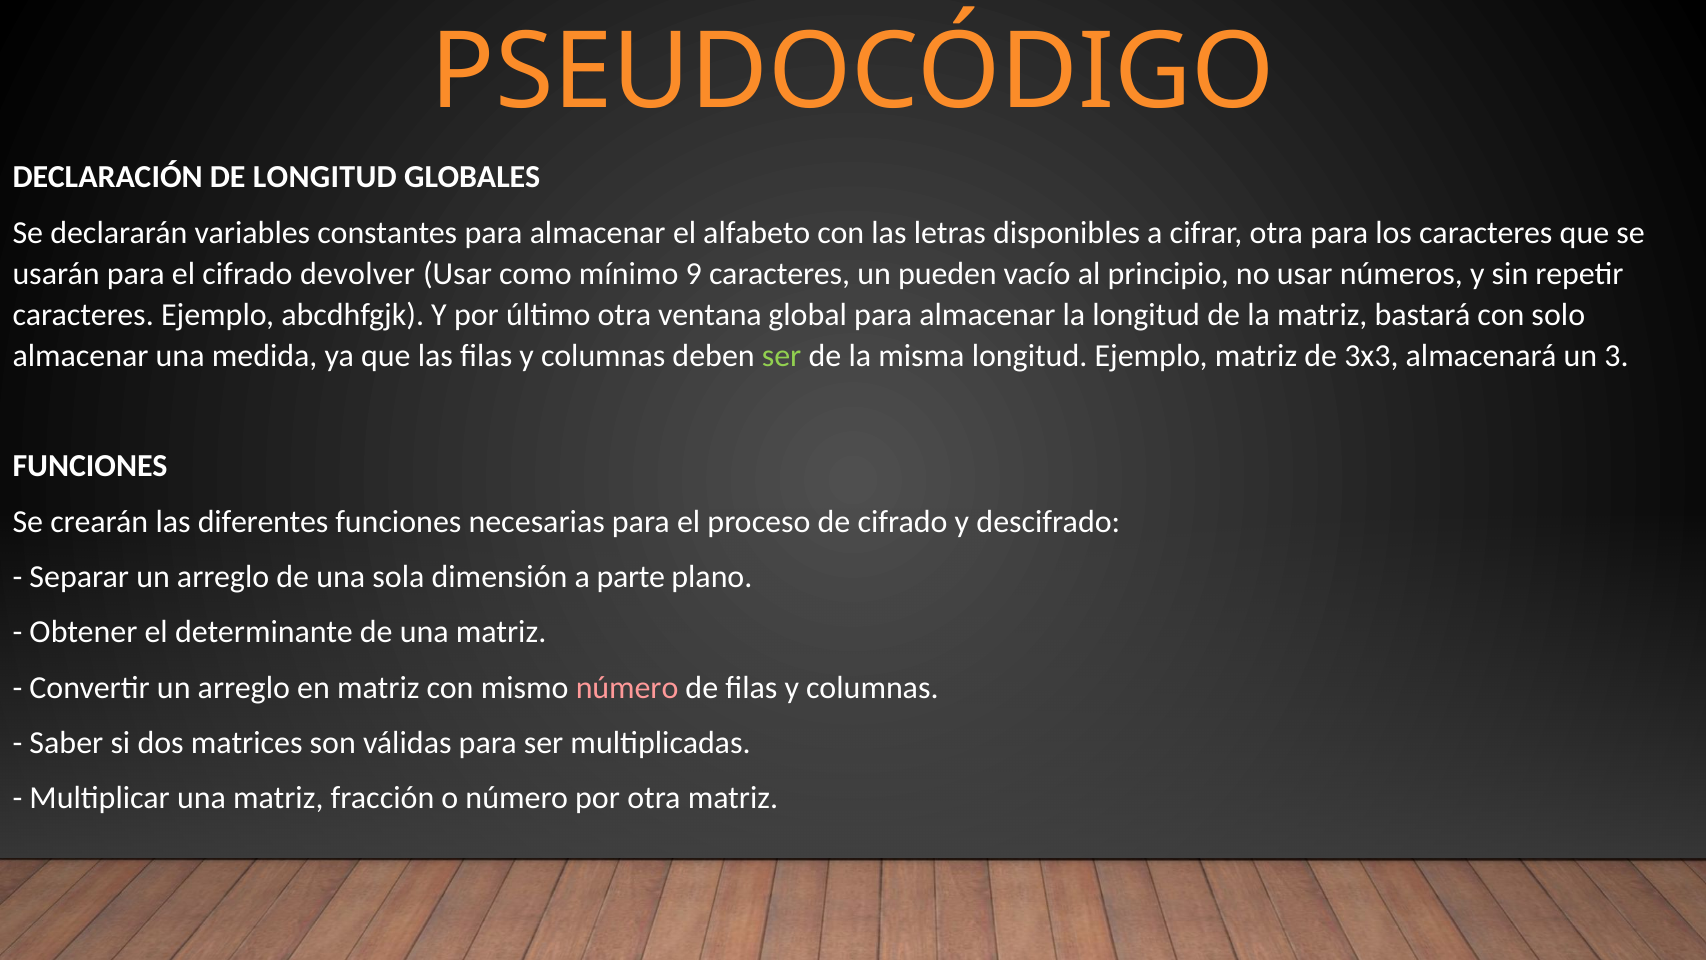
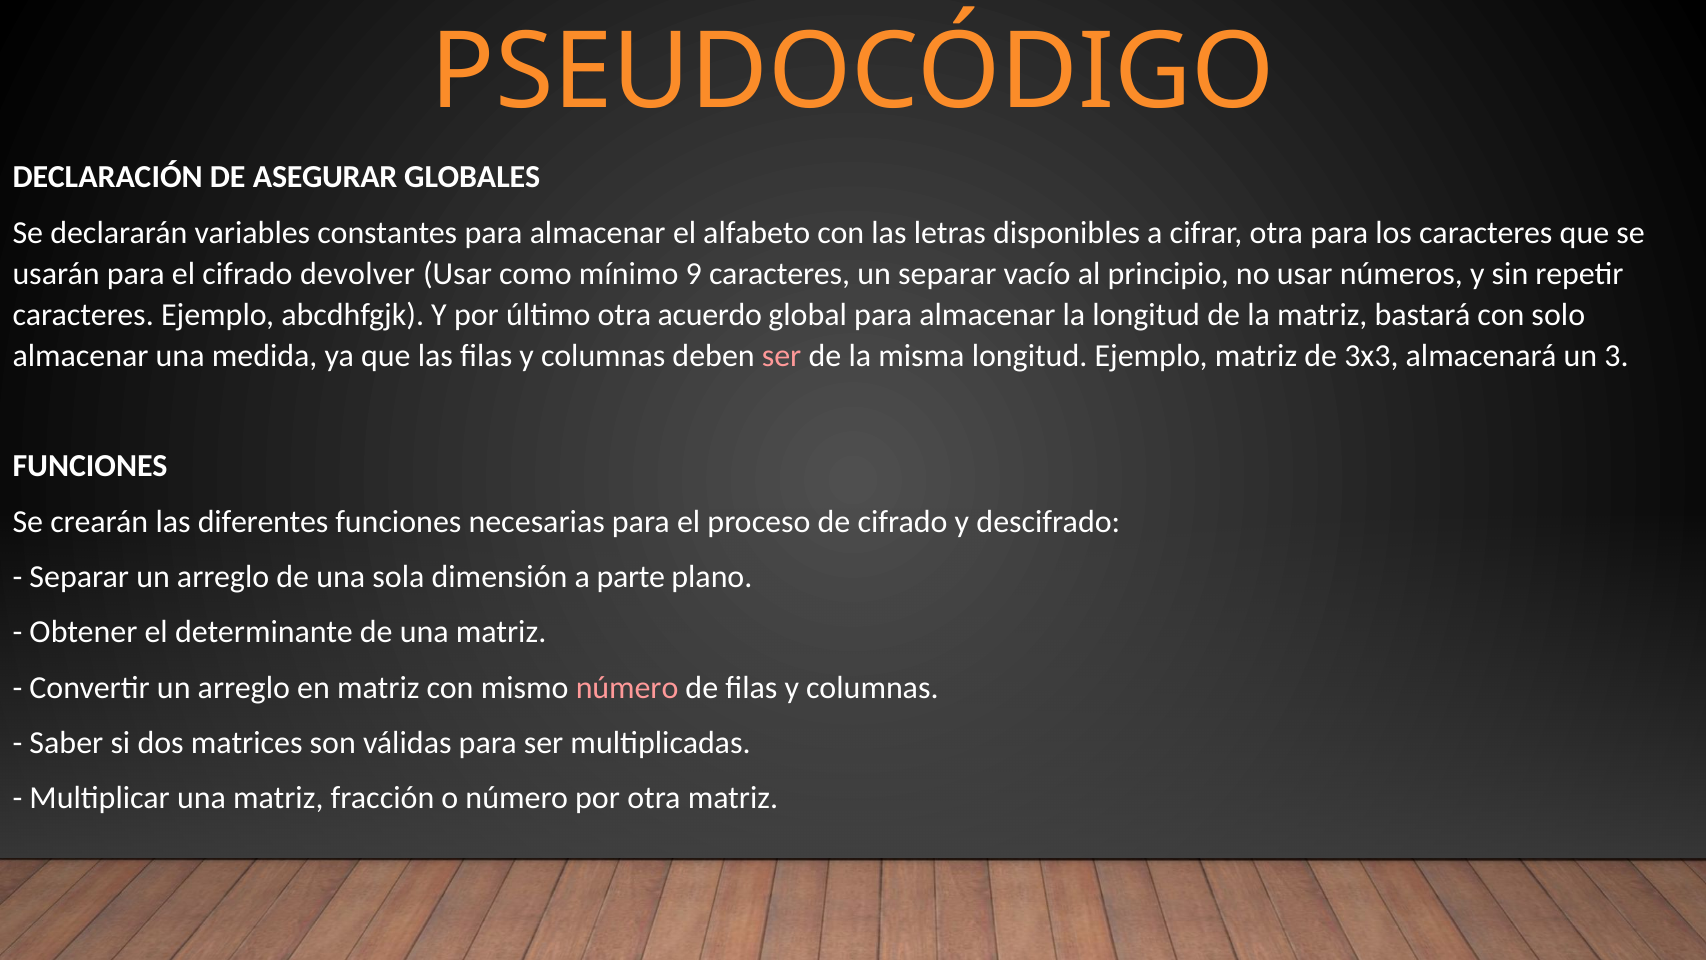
DE LONGITUD: LONGITUD -> ASEGURAR (325, 177)
un pueden: pueden -> separar (947, 274)
ventana: ventana -> acuerdo (710, 315)
ser colour: light green -> pink (782, 356)
